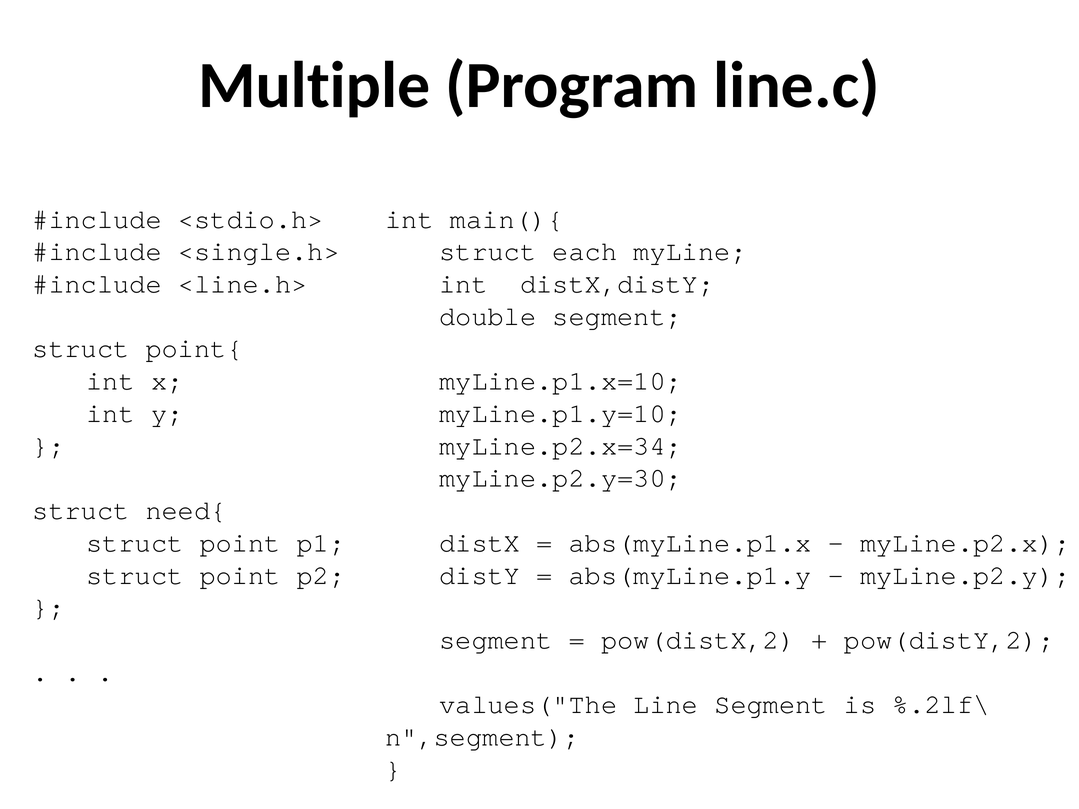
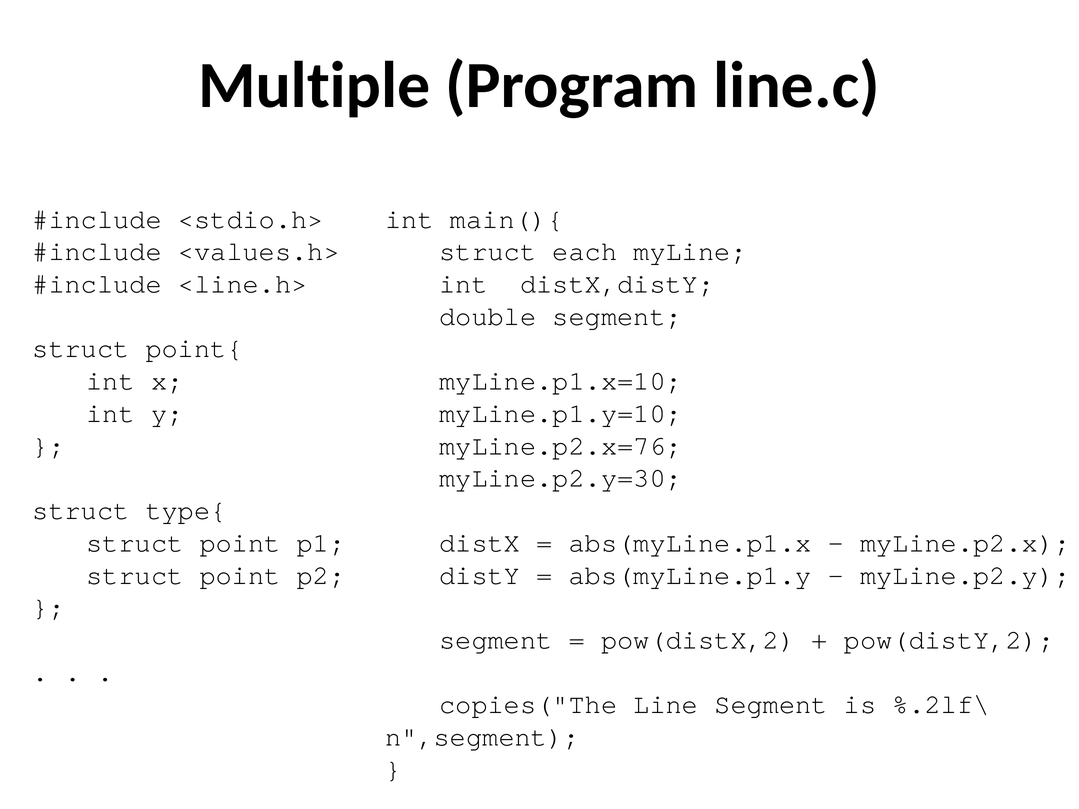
<single.h>: <single.h> -> <values.h> (259, 252)
myLine.p2.x=34: myLine.p2.x=34 -> myLine.p2.x=76 (561, 446)
need{: need{ -> type{ (186, 511)
values("The: values("The -> copies("The (528, 705)
